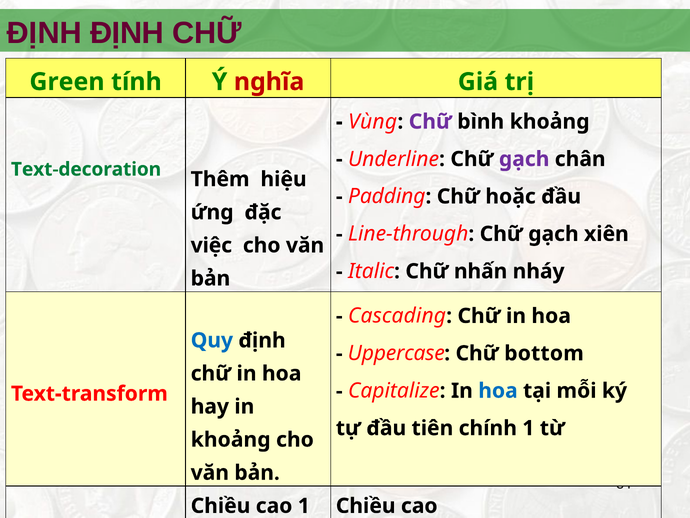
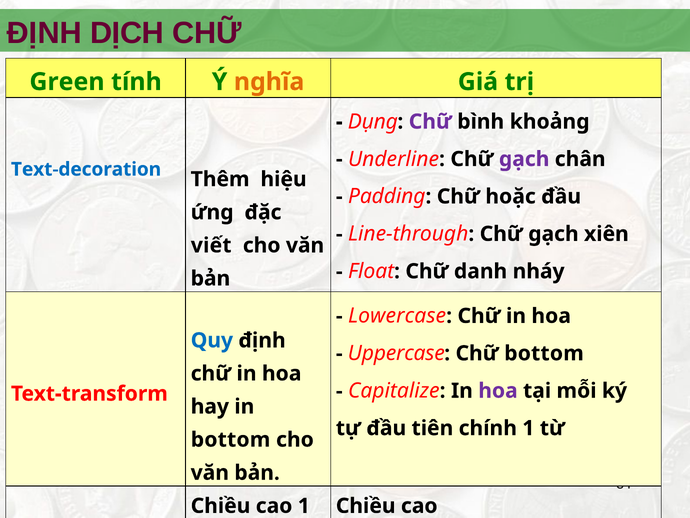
ĐỊNH ĐỊNH: ĐỊNH -> DỊCH (127, 33)
nghĩa colour: red -> orange (269, 82)
Vùng: Vùng -> Dụng (373, 122)
Text-decoration colour: green -> blue (86, 169)
việc: việc -> viết (211, 245)
Italic: Italic -> Float (371, 271)
nhấn: nhấn -> danh (481, 271)
Cascading: Cascading -> Lowercase (397, 316)
hoa colour: blue -> purple (498, 390)
khoảng: khoảng -> bottom (231, 439)
